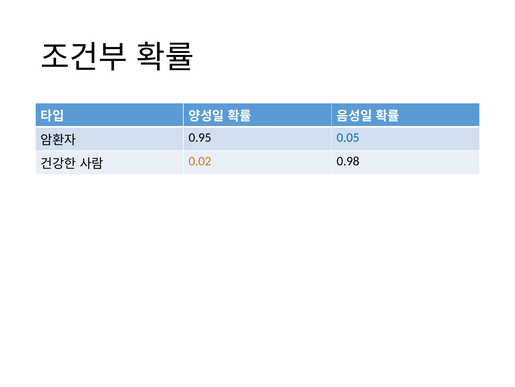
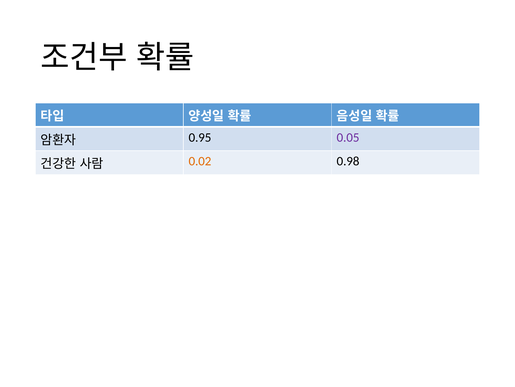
0.05 colour: blue -> purple (348, 137)
